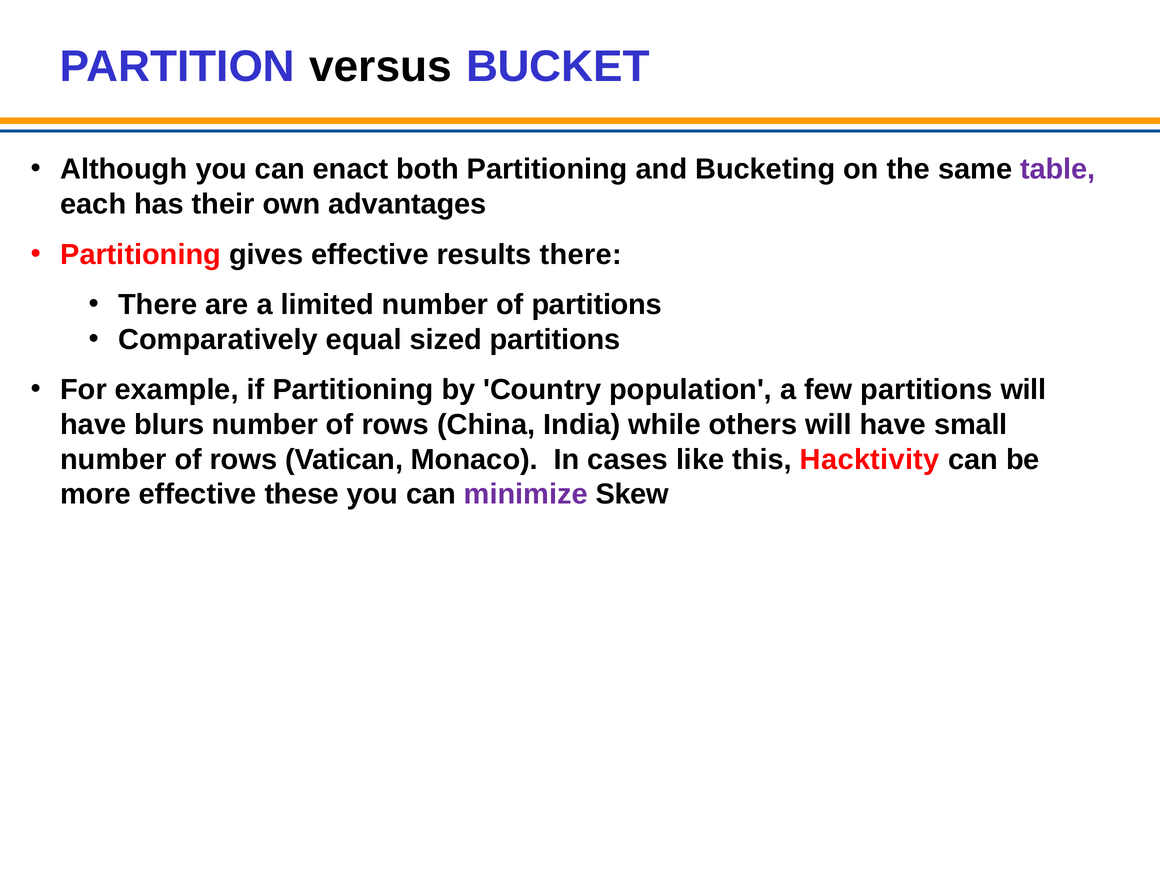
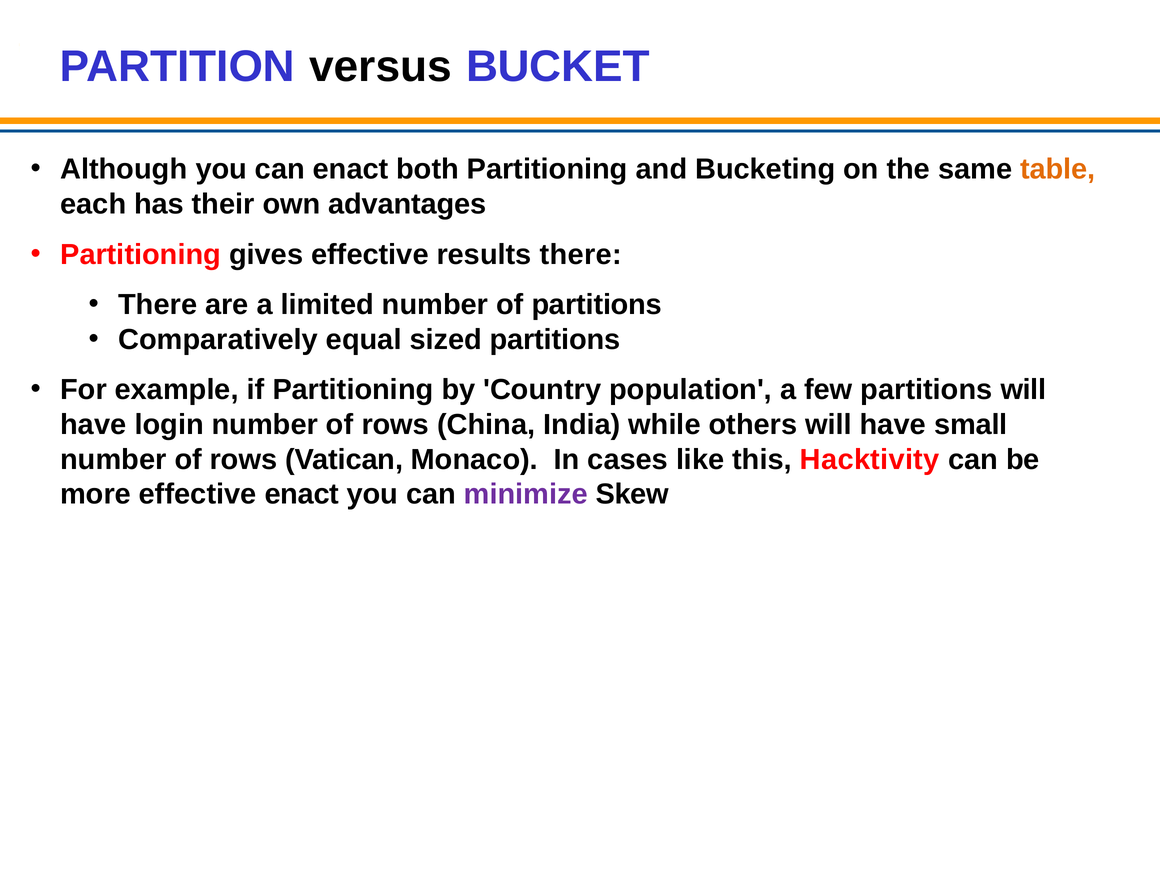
table colour: purple -> orange (1058, 169)
blurs: blurs -> login (169, 425)
effective these: these -> enact (302, 494)
